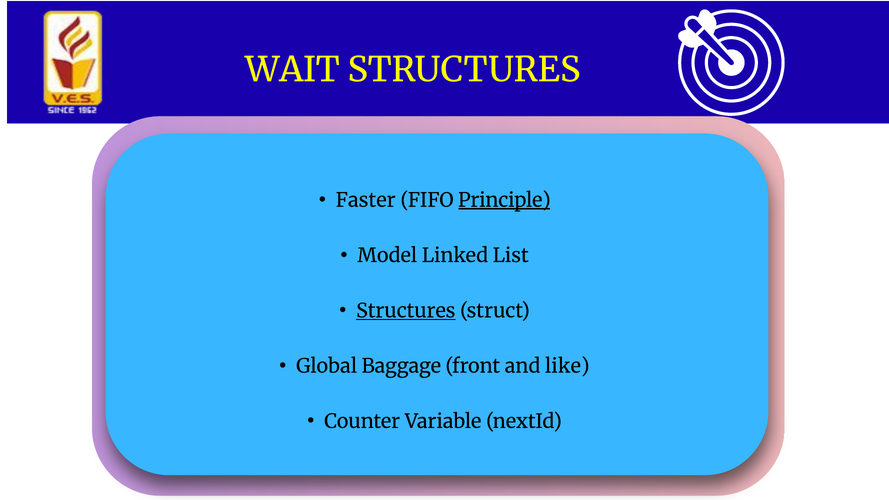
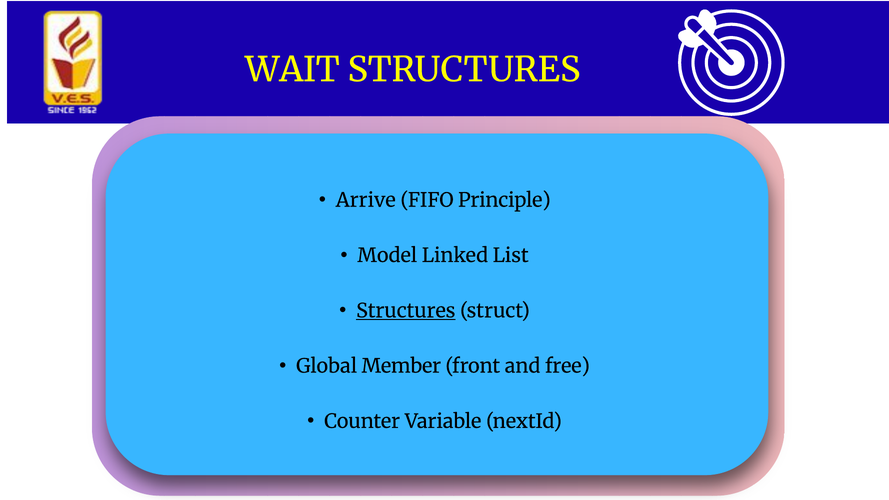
Faster: Faster -> Arrive (366, 200)
Principle underline: present -> none (504, 200)
Baggage: Baggage -> Member (401, 366)
like: like -> free (567, 366)
